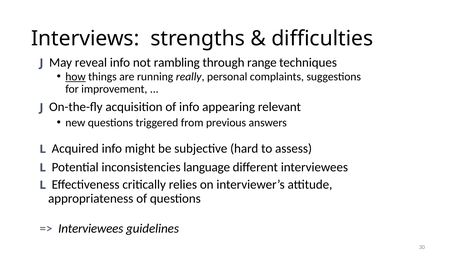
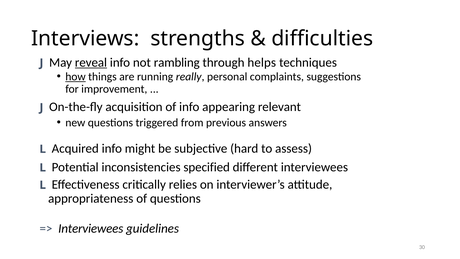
reveal underline: none -> present (91, 62)
range: range -> helps (262, 62)
language: language -> specified (207, 167)
